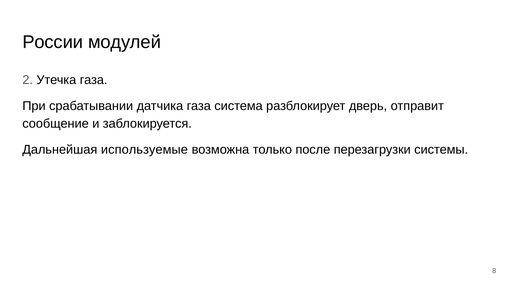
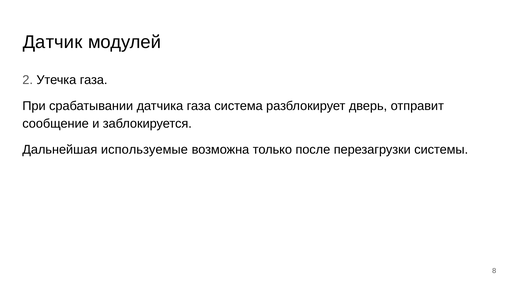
России: России -> Датчик (53, 42)
